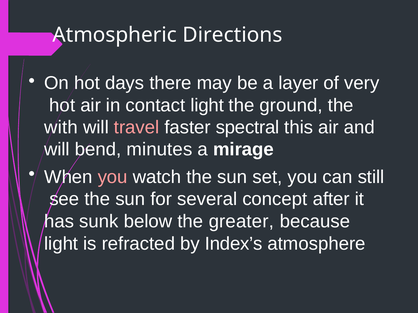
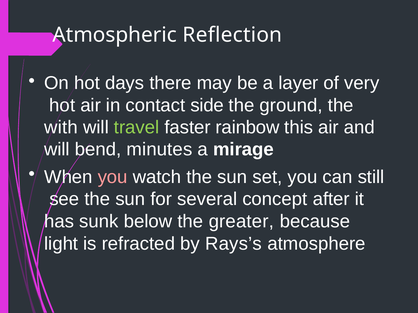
Directions: Directions -> Reflection (232, 35)
contact light: light -> side (207, 105)
travel colour: pink -> light green (137, 127)
spectral: spectral -> rainbow (248, 127)
Index’s: Index’s -> Rays’s (234, 244)
